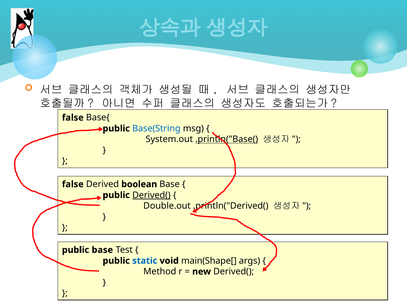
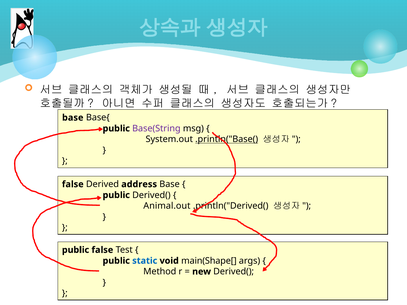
false: false -> base (73, 118)
Base(String colour: blue -> purple (156, 129)
boolean: boolean -> address (139, 184)
Derived( underline: present -> none (151, 195)
Double.out: Double.out -> Animal.out (167, 206)
public base: base -> false (102, 250)
